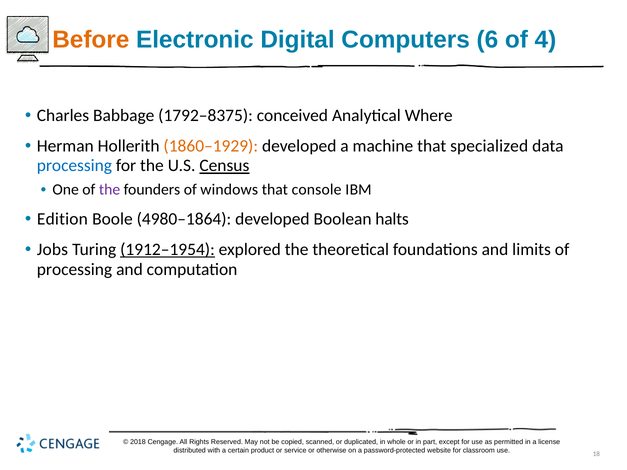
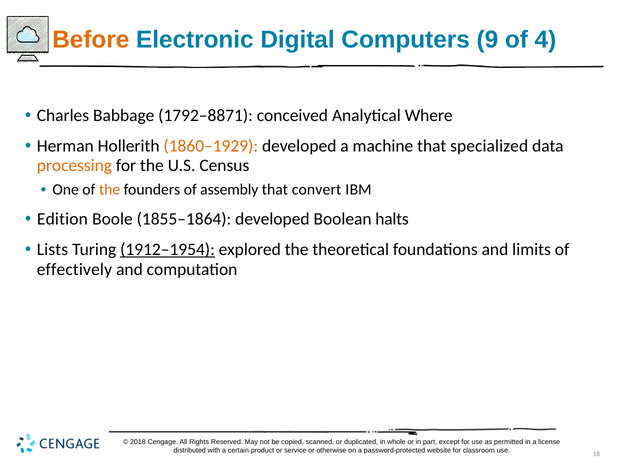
6: 6 -> 9 (487, 40)
1792–8375: 1792–8375 -> 1792–8871 (206, 116)
processing colour: blue -> orange (74, 166)
Census underline: present -> none (224, 166)
the colour: purple -> orange (110, 190)
windows: windows -> assembly (229, 190)
console: console -> convert (317, 190)
4980–1864: 4980–1864 -> 1855–1864 (184, 219)
Jobs: Jobs -> Lists (52, 250)
processing: processing -> effectively (74, 269)
